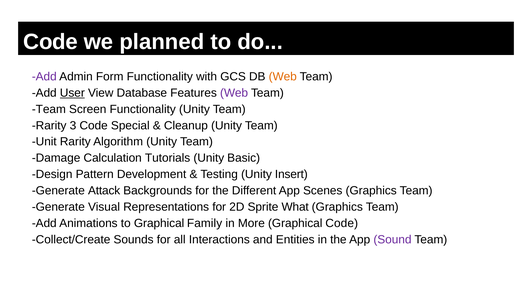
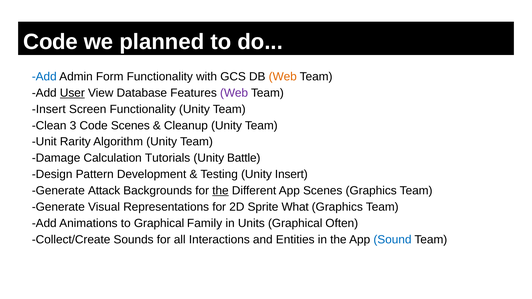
Add colour: purple -> blue (44, 77)
Team: Team -> Insert (49, 109)
Rarity: Rarity -> Clean (49, 126)
Code Special: Special -> Scenes (130, 126)
Basic: Basic -> Battle (244, 158)
the underline: none -> present (220, 191)
More: More -> Units (251, 223)
Graphical Code: Code -> Often (342, 223)
Sound colour: purple -> blue (392, 240)
